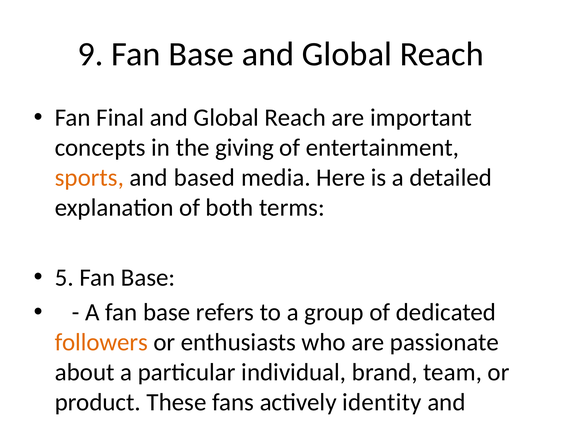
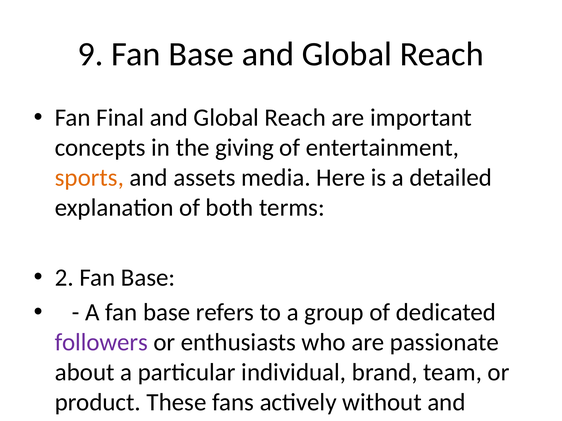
based: based -> assets (204, 178)
5: 5 -> 2 (64, 278)
followers colour: orange -> purple (101, 343)
identity: identity -> without (382, 403)
